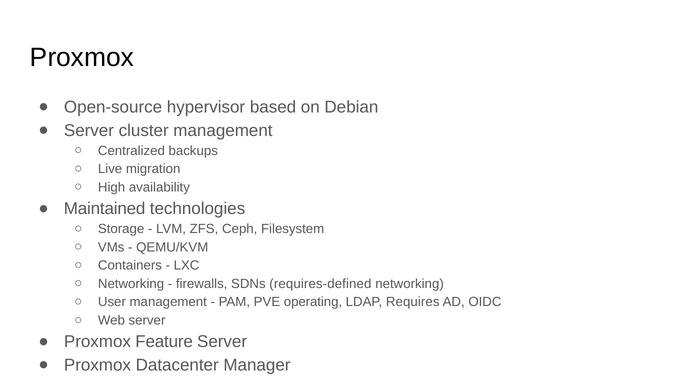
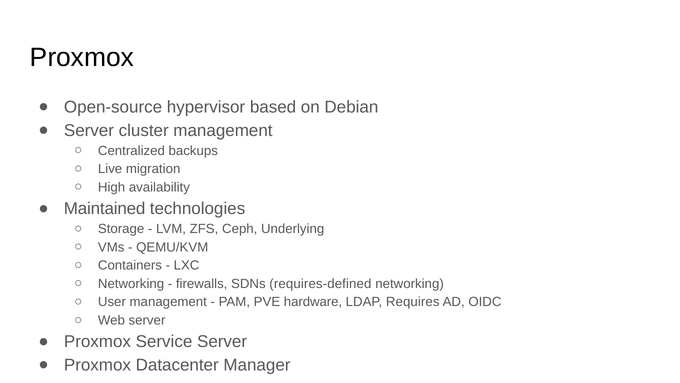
Filesystem: Filesystem -> Underlying (293, 229)
operating: operating -> hardware (313, 302)
Feature: Feature -> Service (164, 341)
